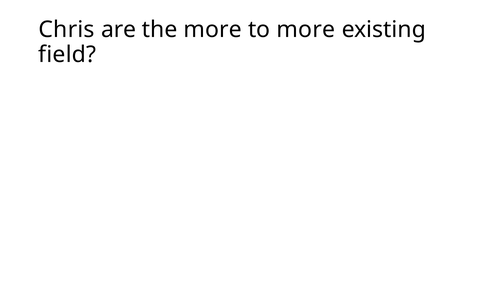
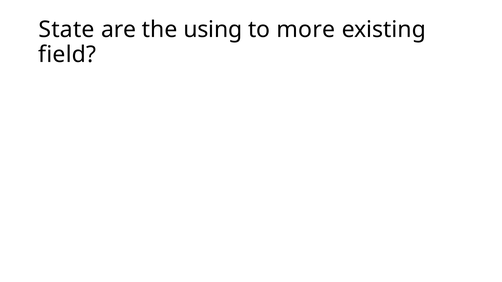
Chris: Chris -> State (67, 30)
the more: more -> using (213, 30)
